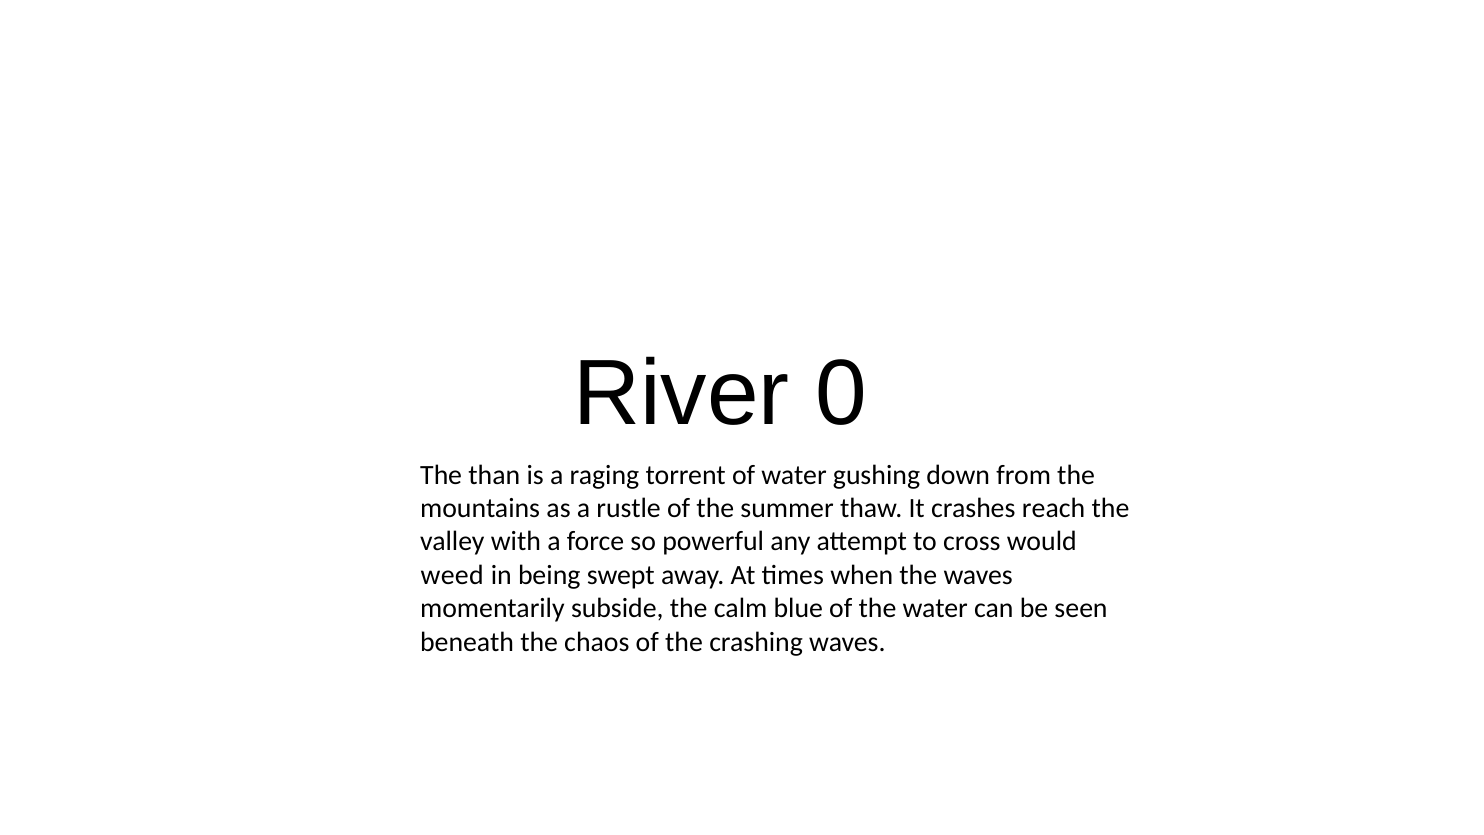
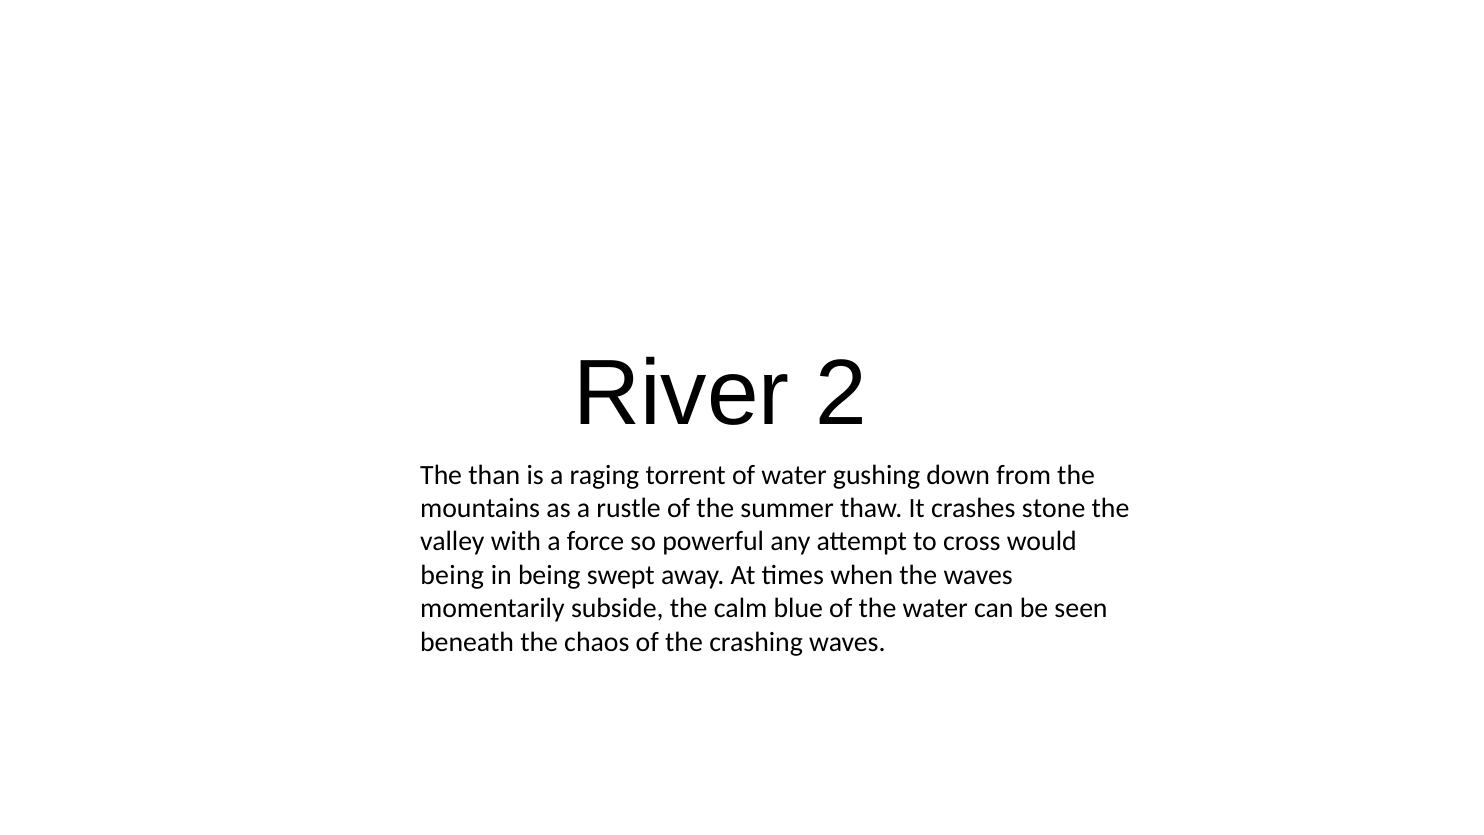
0: 0 -> 2 (841, 394)
reach: reach -> stone (1054, 508)
weed: weed -> being (452, 575)
